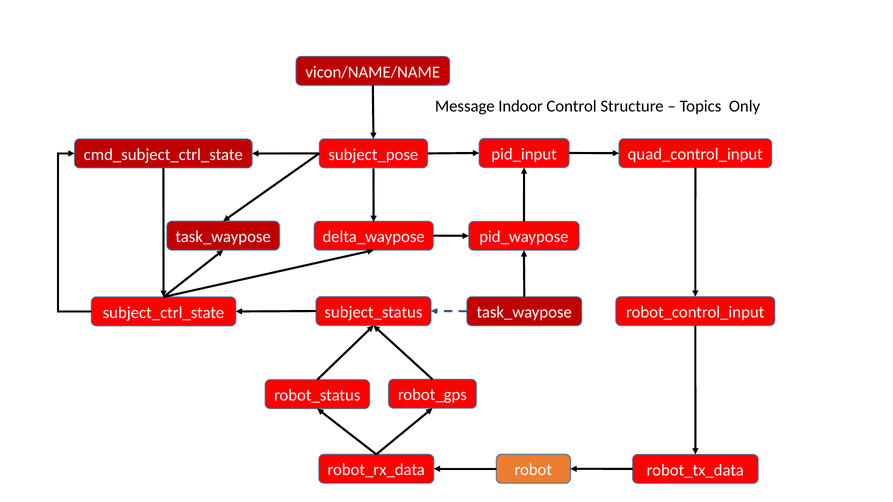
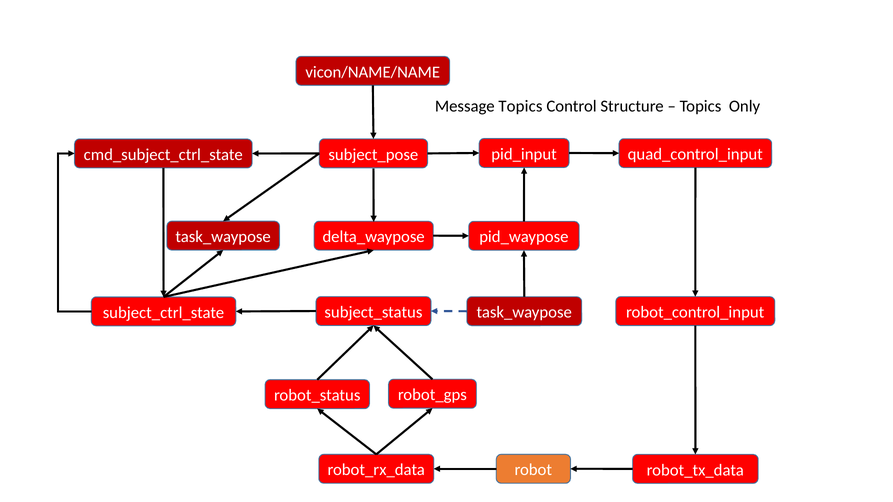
Message Indoor: Indoor -> Topics (520, 107)
